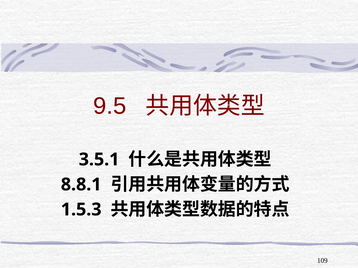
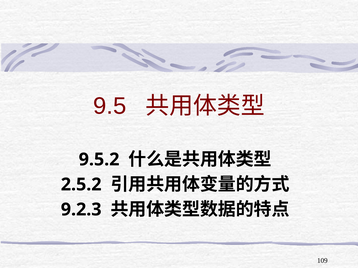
3.5.1: 3.5.1 -> 9.5.2 (99, 160)
8.8.1: 8.8.1 -> 2.5.2 (81, 185)
1.5.3: 1.5.3 -> 9.2.3 (81, 210)
